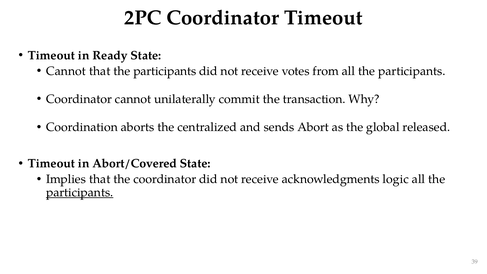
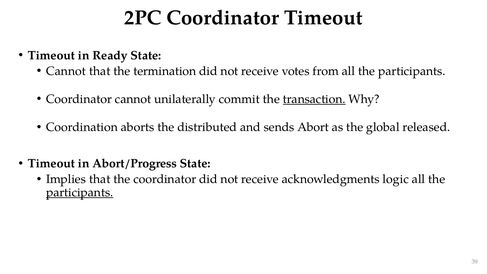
that the participants: participants -> termination (165, 71)
transaction underline: none -> present (314, 99)
centralized: centralized -> distributed (207, 127)
Abort/Covered: Abort/Covered -> Abort/Progress (135, 164)
